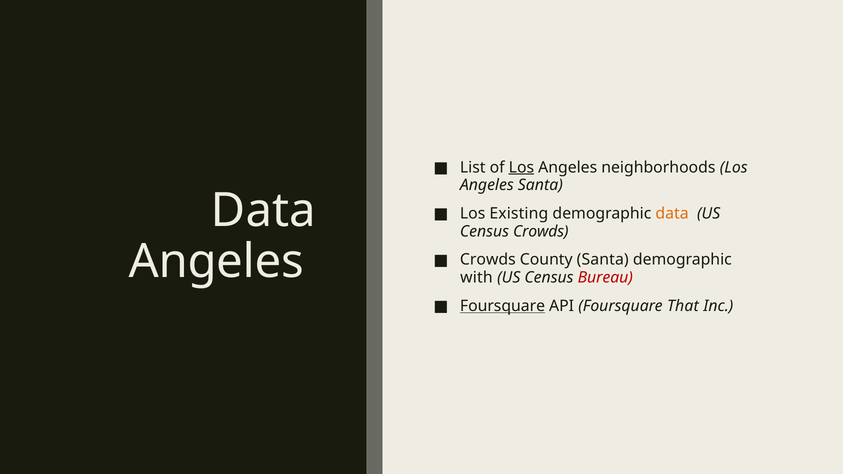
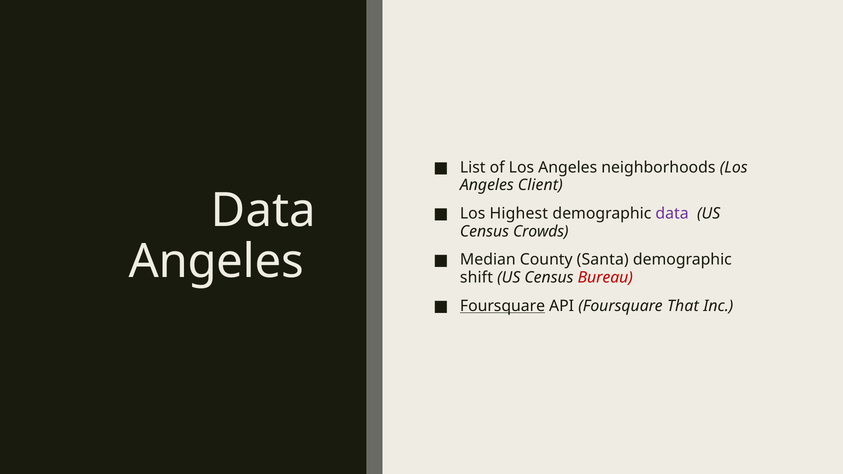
Los underline: present -> none (521, 167)
Angeles Santa: Santa -> Client (540, 185)
Existing: Existing -> Highest (519, 214)
data colour: orange -> purple (672, 214)
Crowds: Crowds -> Median (488, 260)
with: with -> shift (476, 278)
